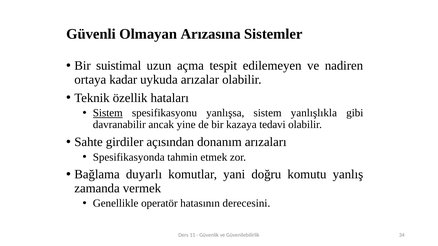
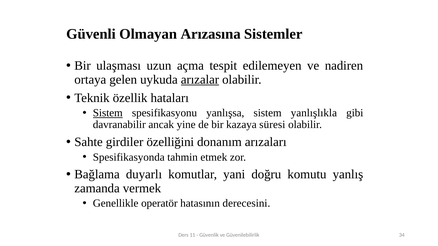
suistimal: suistimal -> ulaşması (119, 66)
kadar: kadar -> gelen (123, 80)
arızalar underline: none -> present (200, 80)
tedavi: tedavi -> süresi (272, 125)
açısından: açısından -> özelliğini (170, 142)
